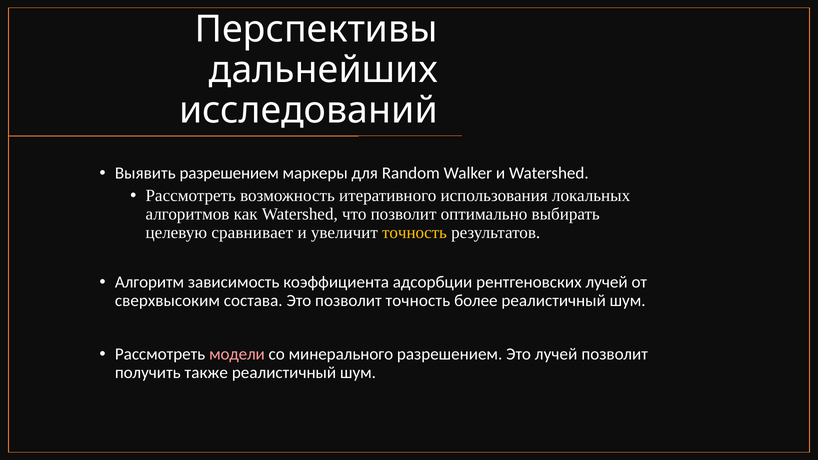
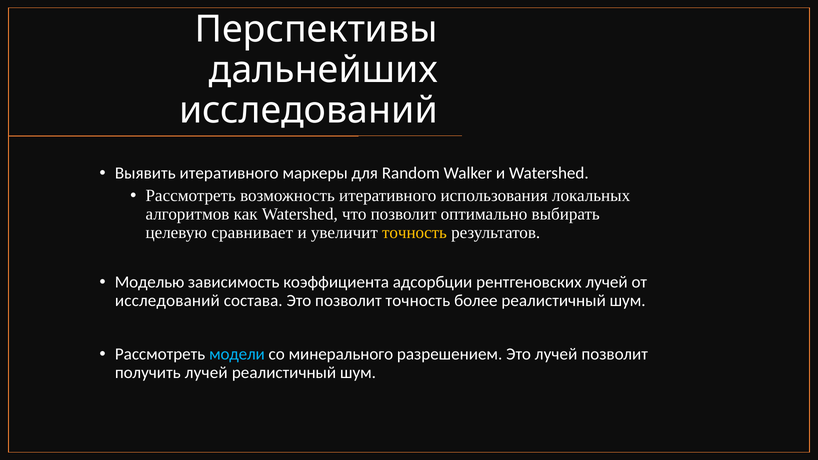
Выявить разрешением: разрешением -> итеративного (229, 173)
Алгоритм: Алгоритм -> Моделью (150, 282)
сверхвысоким: сверхвысоким -> исследований (167, 301)
модели colour: pink -> light blue (237, 354)
получить также: также -> лучей (206, 373)
